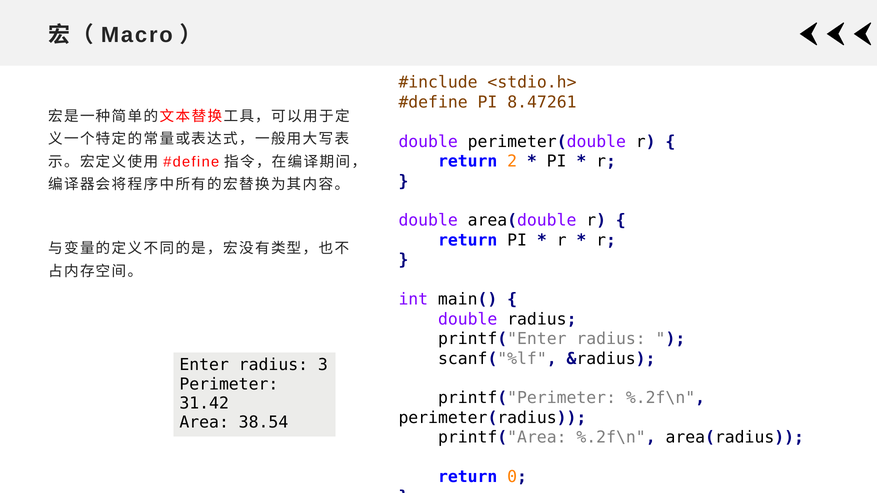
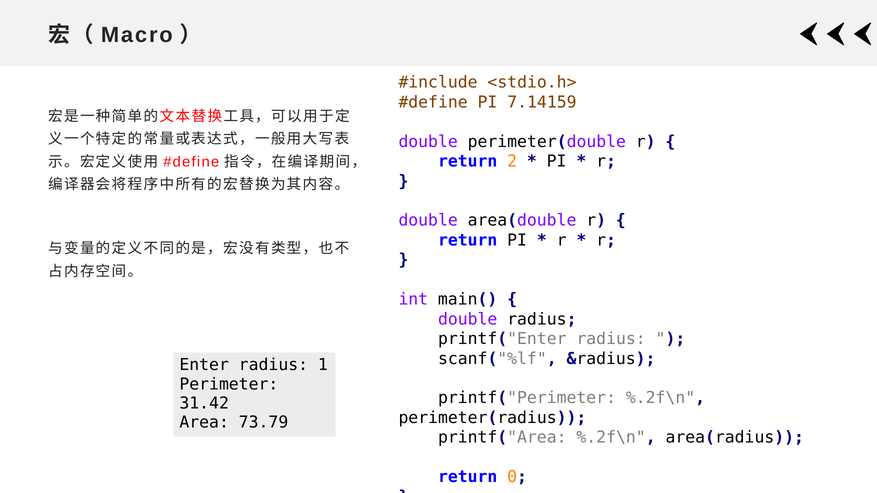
8.47261: 8.47261 -> 7.14159 (542, 102)
3: 3 -> 1 (323, 365)
38.54: 38.54 -> 73.79 (264, 423)
